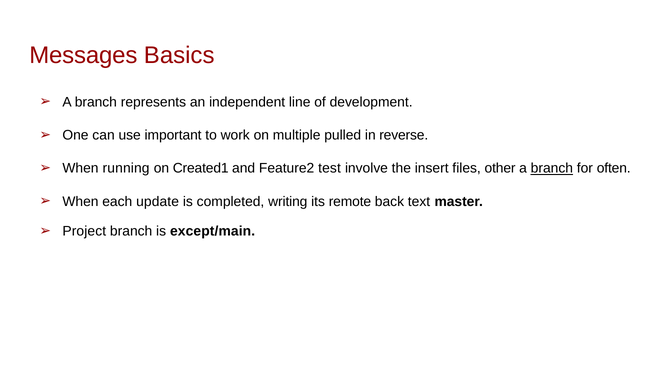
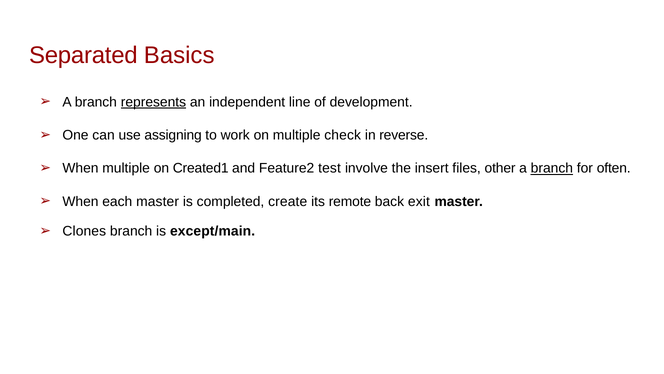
Messages: Messages -> Separated (83, 55)
represents underline: none -> present (153, 102)
important: important -> assigning (173, 135)
pulled: pulled -> check (343, 135)
When running: running -> multiple (126, 168)
each update: update -> master (158, 201)
writing: writing -> create (288, 201)
text: text -> exit (419, 201)
Project: Project -> Clones (84, 231)
